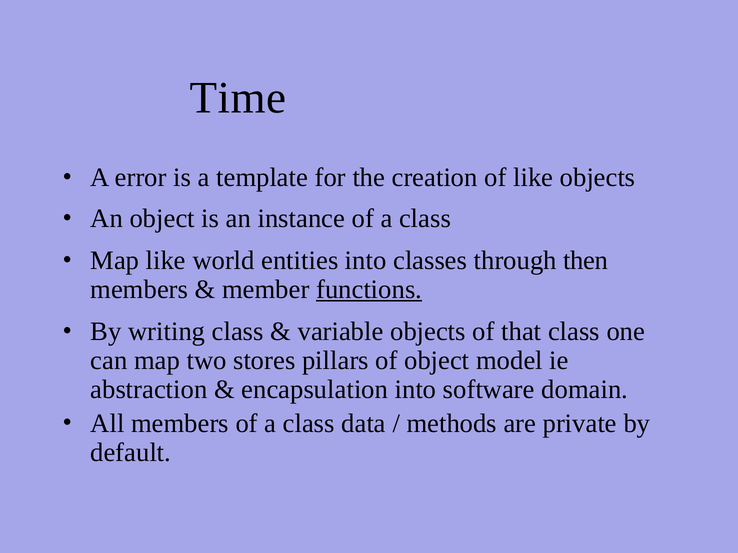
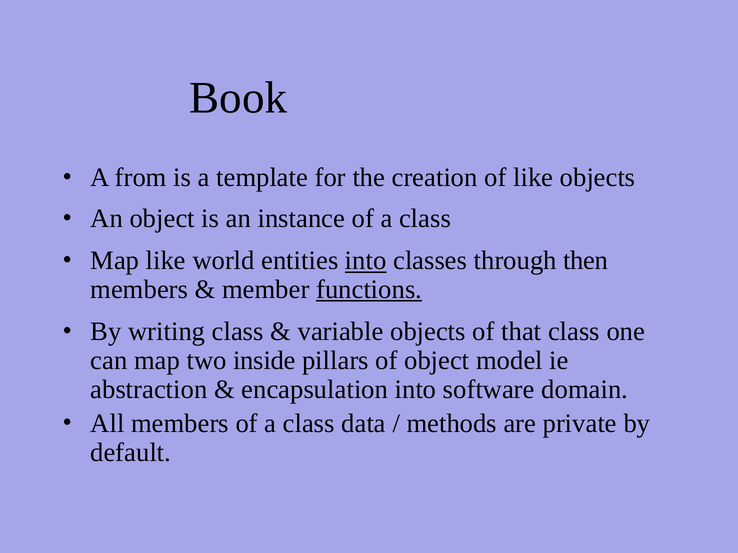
Time: Time -> Book (238, 98)
error: error -> from (141, 178)
into underline: none -> present (366, 261)
stores: stores -> inside (264, 361)
